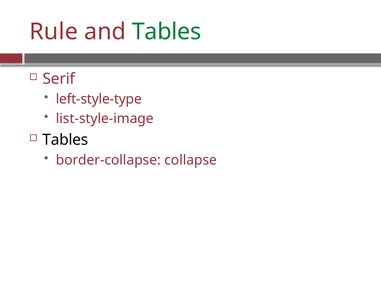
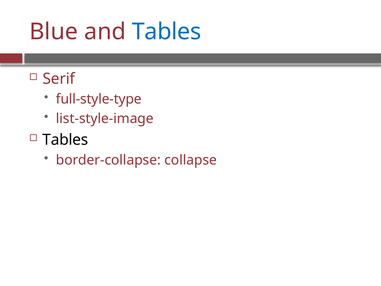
Rule: Rule -> Blue (54, 32)
Tables colour: green -> blue (167, 32)
left-style-type: left-style-type -> full-style-type (99, 99)
